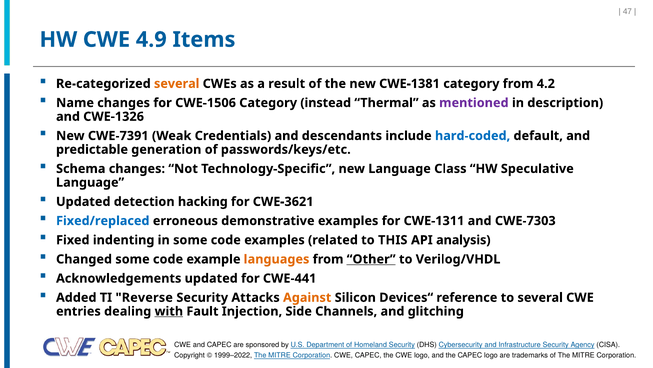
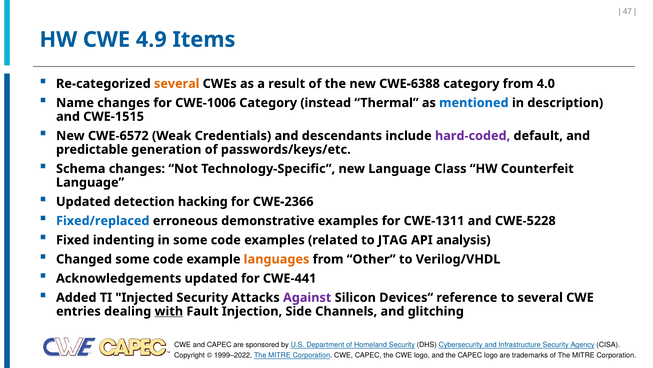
CWE-1381: CWE-1381 -> CWE-6388 (410, 84)
4.2: 4.2 -> 4.0 (546, 84)
CWE-1506: CWE-1506 -> CWE-1006 (206, 103)
mentioned colour: purple -> blue (474, 103)
CWE-1326: CWE-1326 -> CWE-1515 (114, 116)
CWE-7391: CWE-7391 -> CWE-6572 (118, 136)
hard-coded colour: blue -> purple (473, 136)
Speculative: Speculative -> Counterfeit (537, 168)
CWE-3621: CWE-3621 -> CWE-2366 (283, 201)
CWE-7303: CWE-7303 -> CWE-5228 (525, 220)
THIS: THIS -> JTAG (393, 240)
Other underline: present -> none (371, 259)
Reverse: Reverse -> Injected (144, 297)
Against colour: orange -> purple (307, 297)
